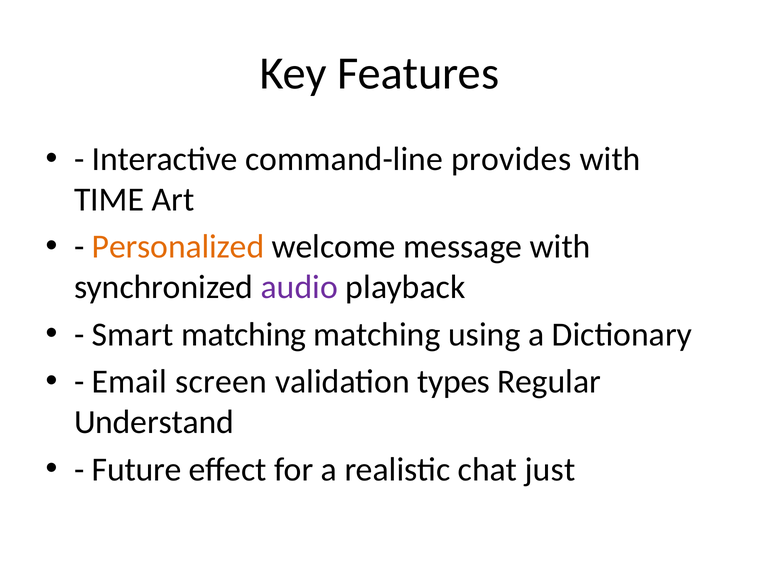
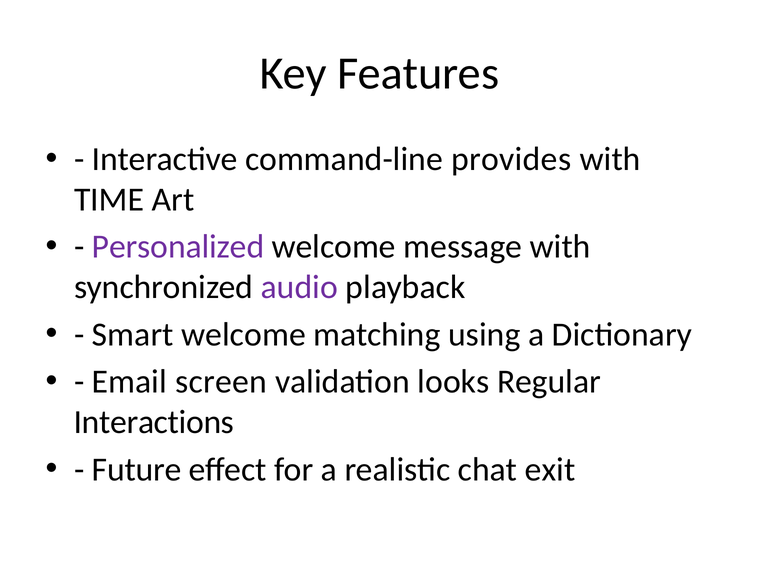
Personalized colour: orange -> purple (178, 247)
Smart matching: matching -> welcome (244, 335)
types: types -> looks (453, 382)
Understand: Understand -> Interactions (154, 422)
just: just -> exit (550, 470)
